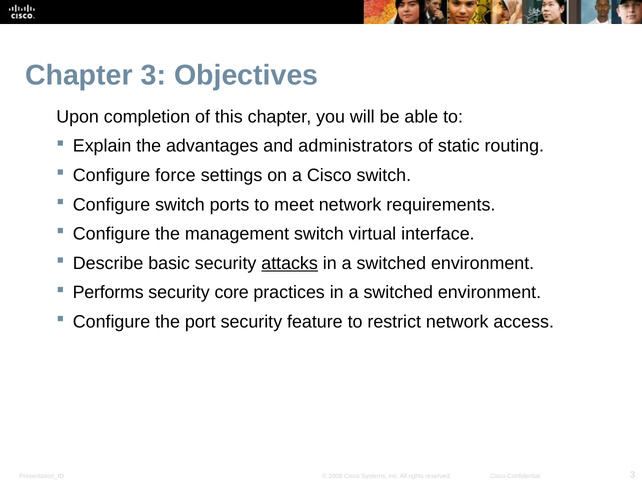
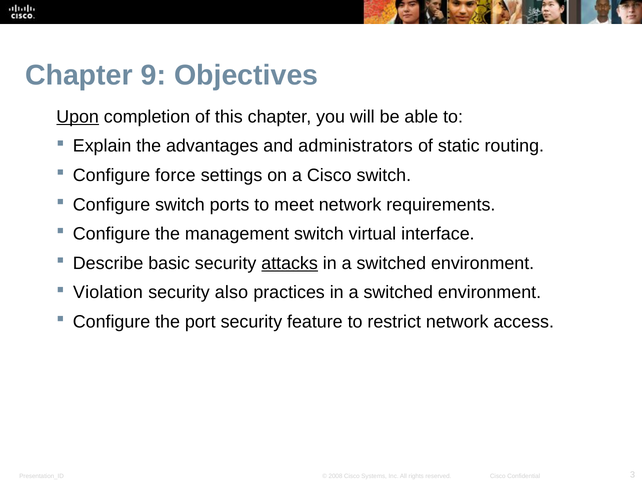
Chapter 3: 3 -> 9 (153, 75)
Upon underline: none -> present (78, 117)
Performs: Performs -> Violation (108, 292)
core: core -> also (231, 292)
